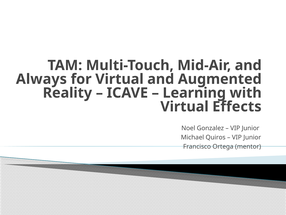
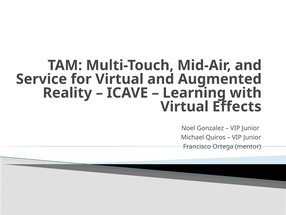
Always: Always -> Service (41, 79)
